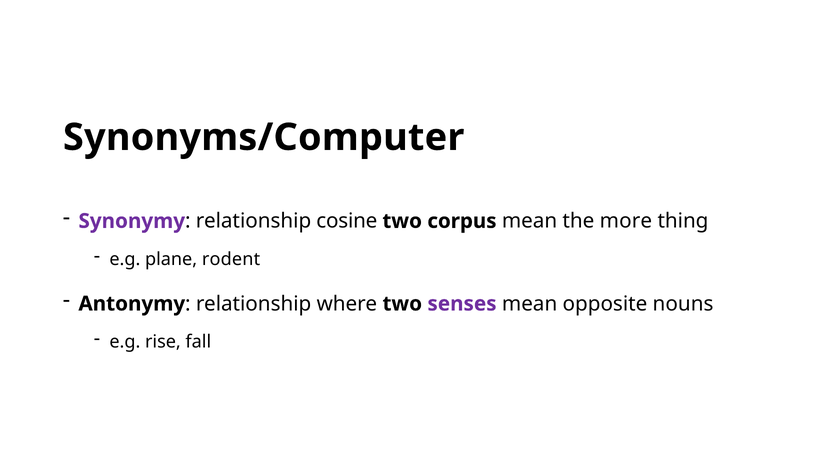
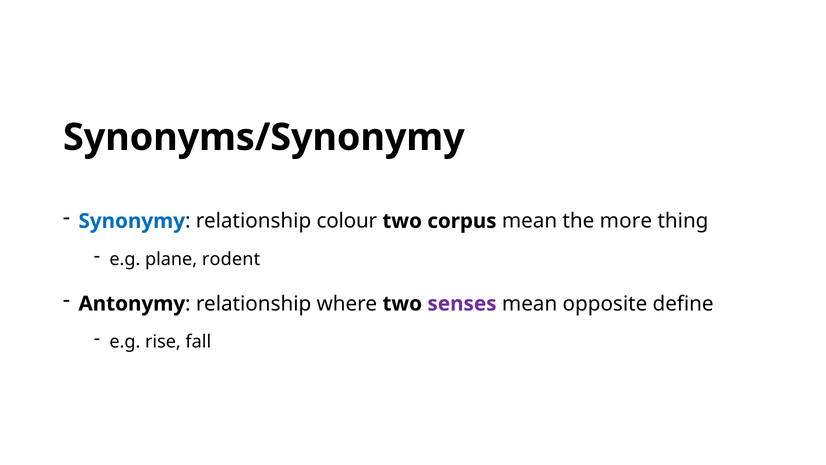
Synonyms/Computer: Synonyms/Computer -> Synonyms/Synonymy (264, 137)
Synonymy colour: purple -> blue (132, 221)
cosine: cosine -> colour (347, 221)
nouns: nouns -> define (683, 303)
